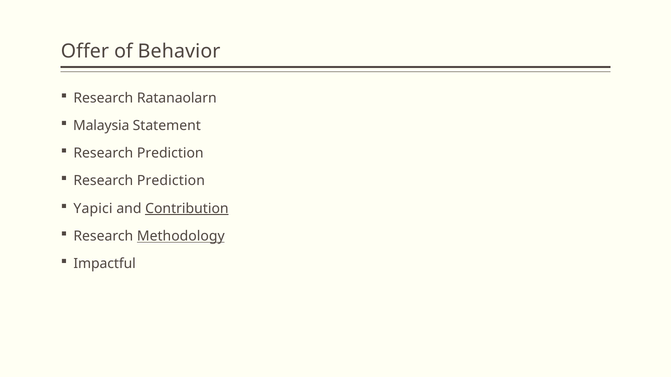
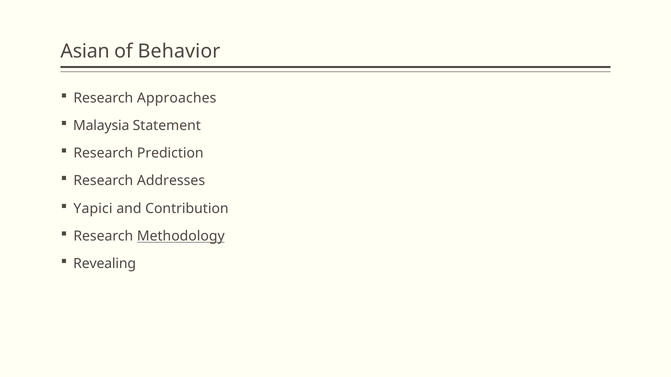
Offer: Offer -> Asian (85, 51)
Ratanaolarn: Ratanaolarn -> Approaches (177, 98)
Prediction: Prediction -> Addresses (171, 181)
Contribution underline: present -> none (187, 209)
Impactful: Impactful -> Revealing (105, 264)
